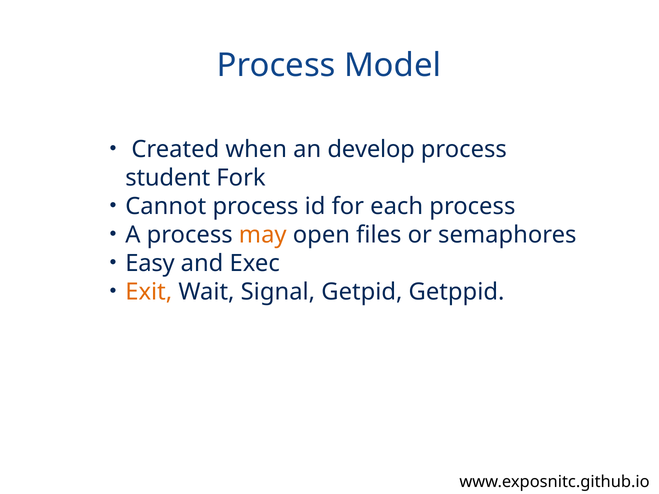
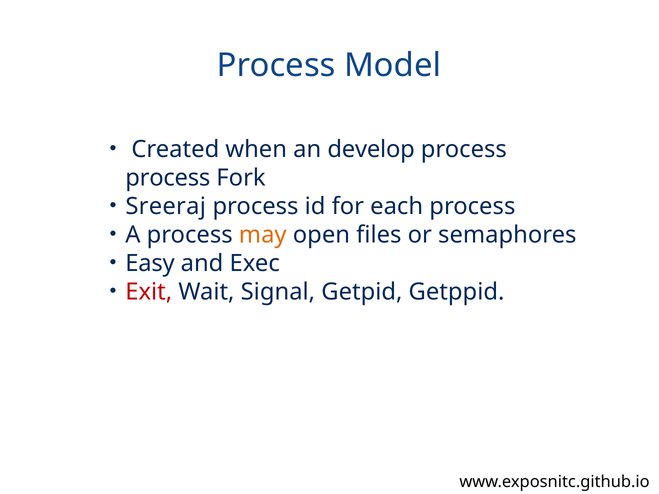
student: student -> process (168, 178)
Cannot: Cannot -> Sreeraj (166, 206)
Exit colour: orange -> red (149, 292)
